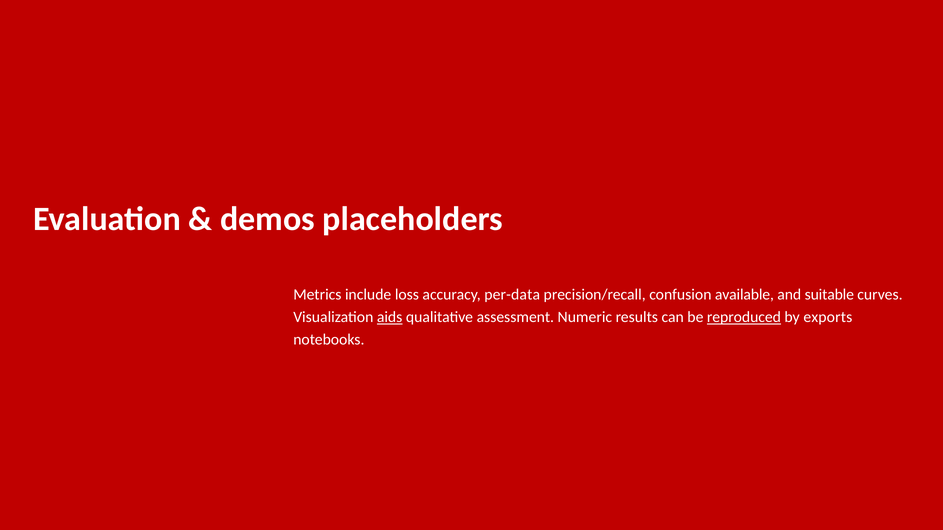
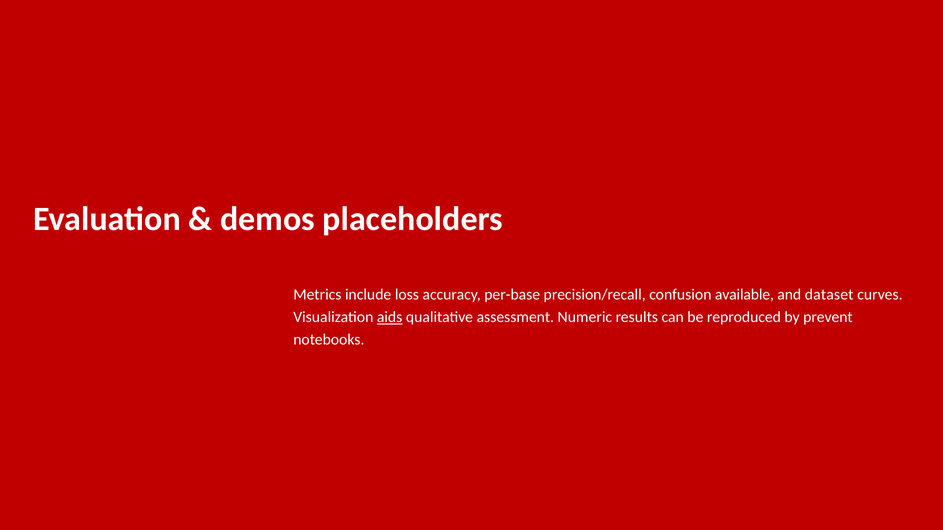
per-data: per-data -> per-base (512, 295)
suitable: suitable -> dataset (829, 295)
reproduced underline: present -> none (744, 317)
exports: exports -> prevent (828, 317)
